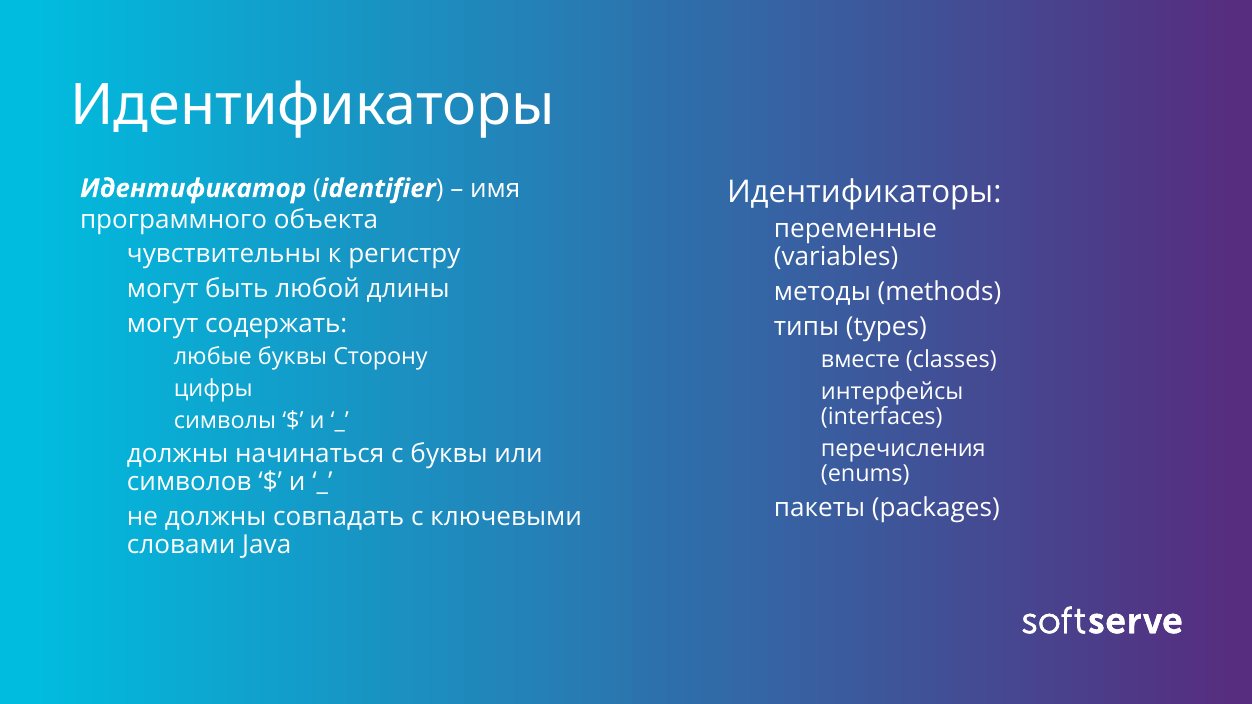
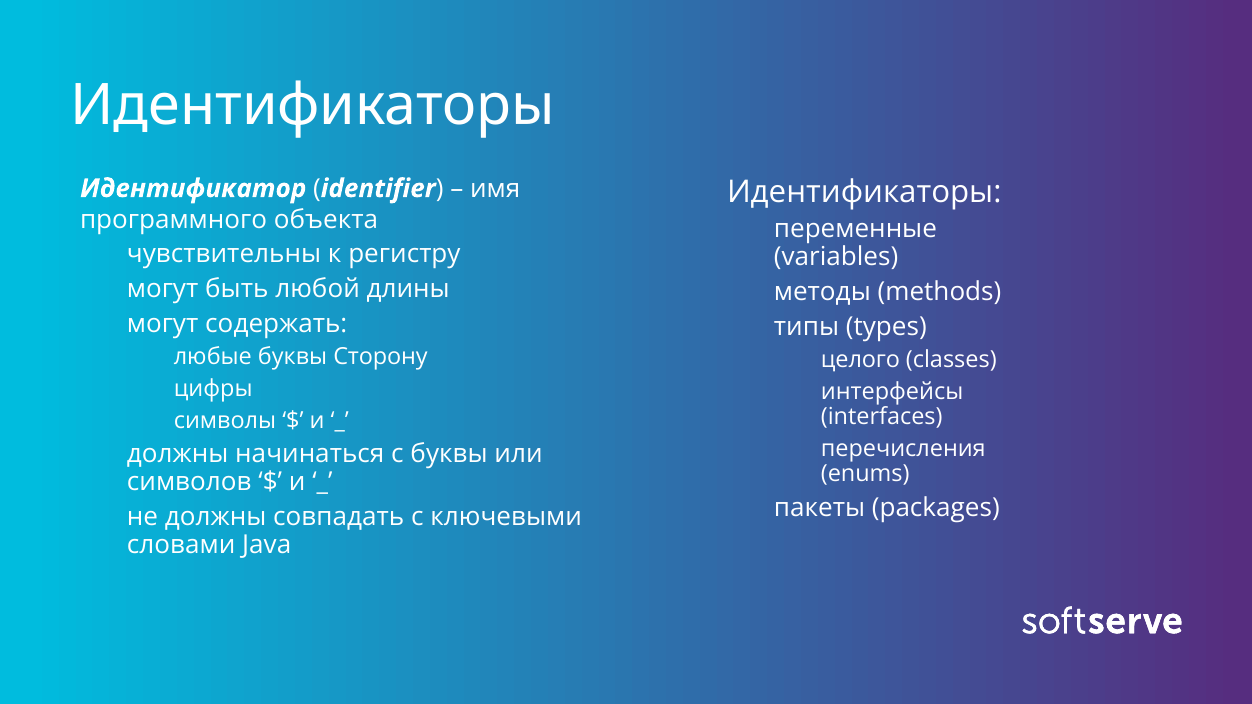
вместе: вместе -> целого (860, 360)
